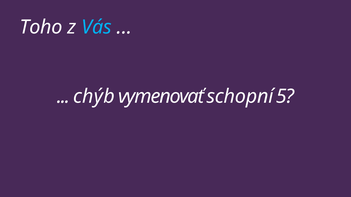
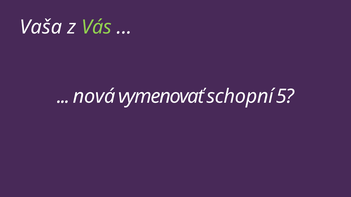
Toho: Toho -> Vaša (41, 27)
Vás colour: light blue -> light green (97, 27)
chýb: chýb -> nová (94, 97)
